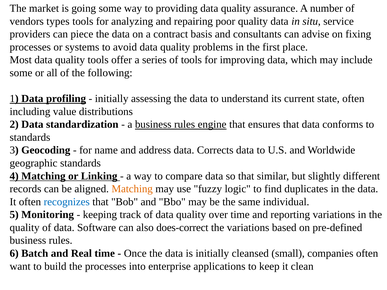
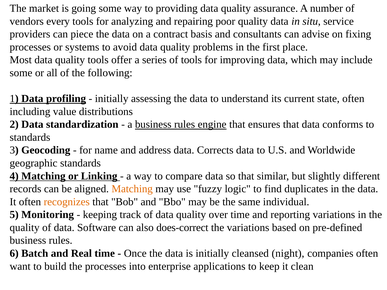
types: types -> every (58, 21)
recognizes colour: blue -> orange (67, 202)
small: small -> night (288, 254)
